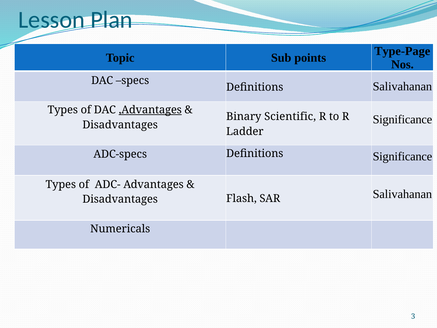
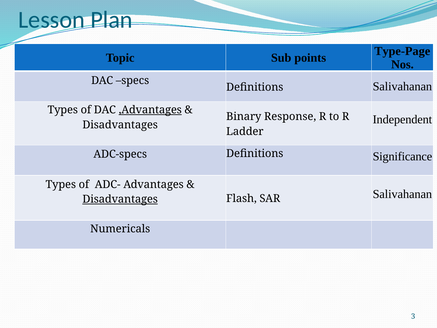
Scientific: Scientific -> Response (290, 117)
Significance: Significance -> Independent (402, 119)
Disadvantages underline: none -> present (120, 199)
